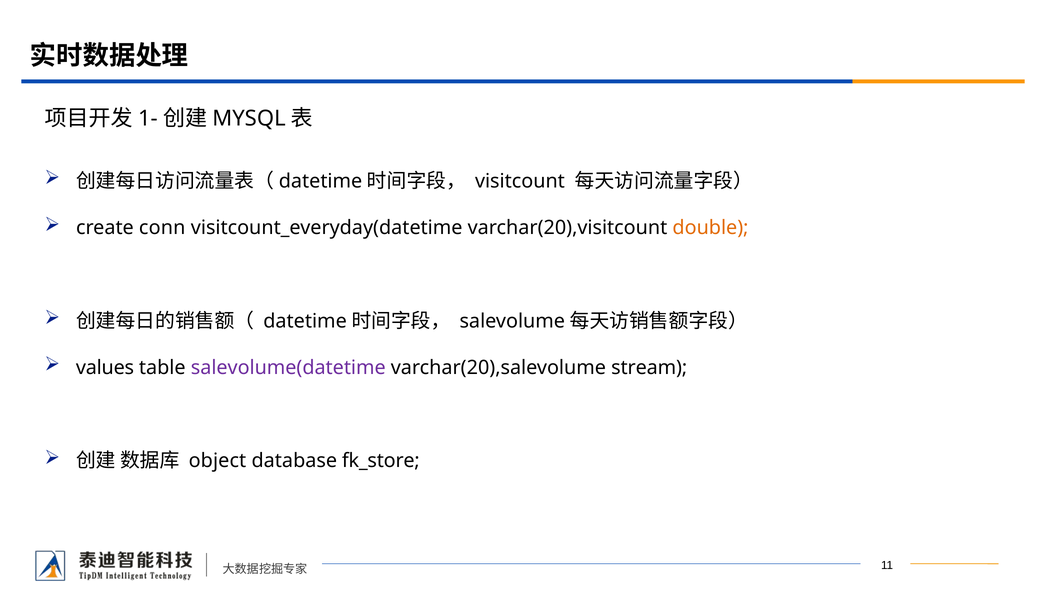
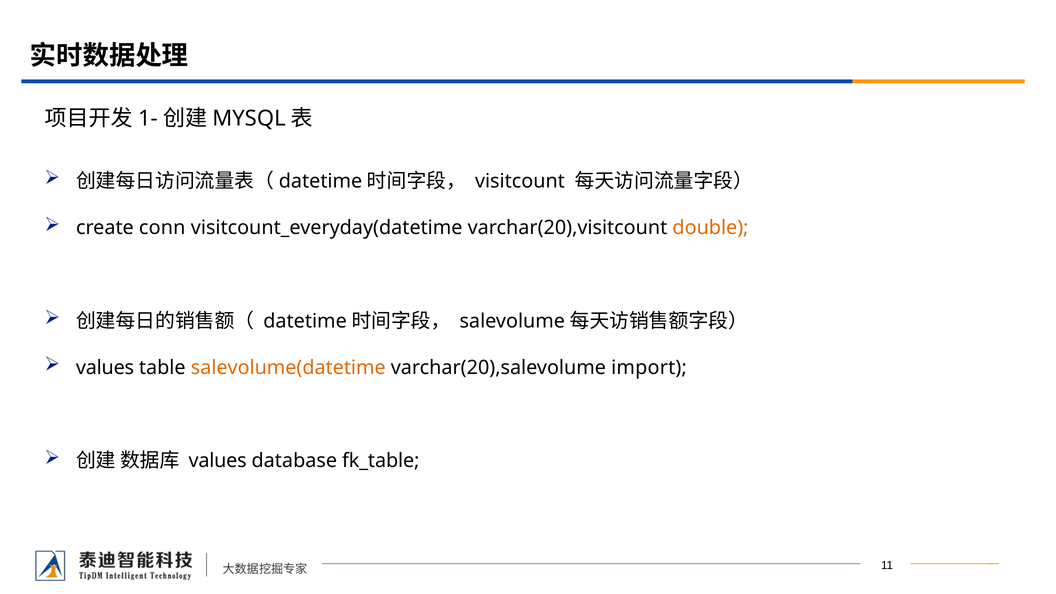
salevolume(datetime colour: purple -> orange (288, 368)
stream: stream -> import (649, 368)
object: object -> values (218, 461)
fk_store: fk_store -> fk_table (381, 461)
